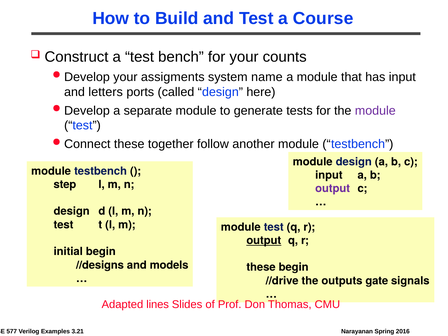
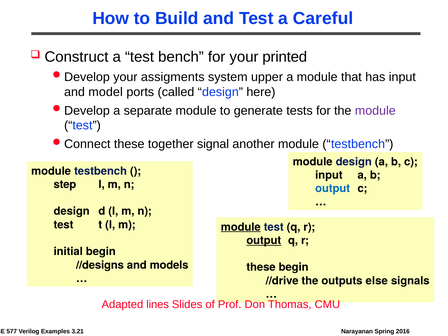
Course: Course -> Careful (323, 19)
counts: counts -> printed (285, 57)
name: name -> upper (267, 77)
letters: letters -> model (106, 92)
follow: follow -> signal (213, 144)
output colour: purple -> blue (333, 189)
module underline: none -> present (241, 227)
gate: gate -> else (377, 281)
